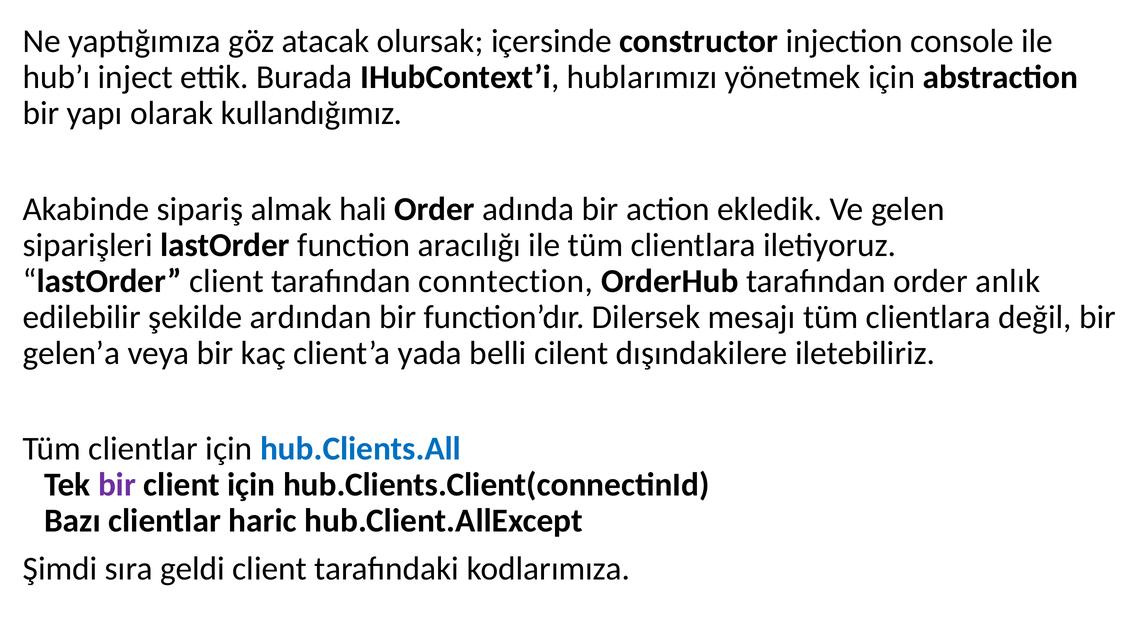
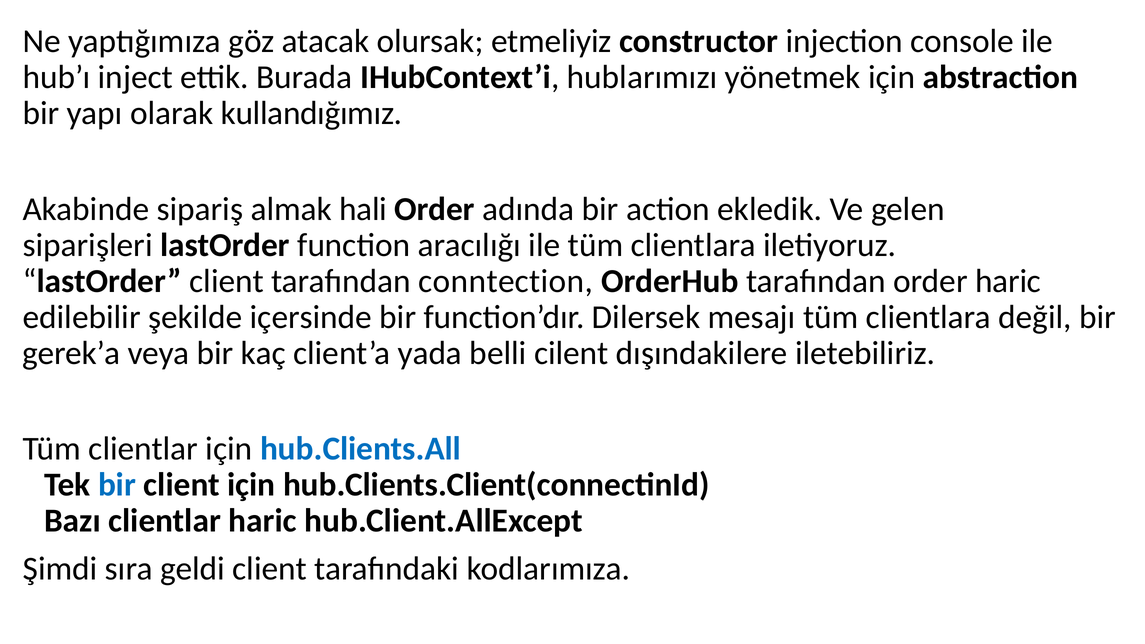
içersinde: içersinde -> etmeliyiz (551, 41)
order anlık: anlık -> haric (1008, 281)
ardından: ardından -> içersinde (311, 317)
gelen’a: gelen’a -> gerek’a (71, 353)
bir colour: purple -> blue (117, 485)
